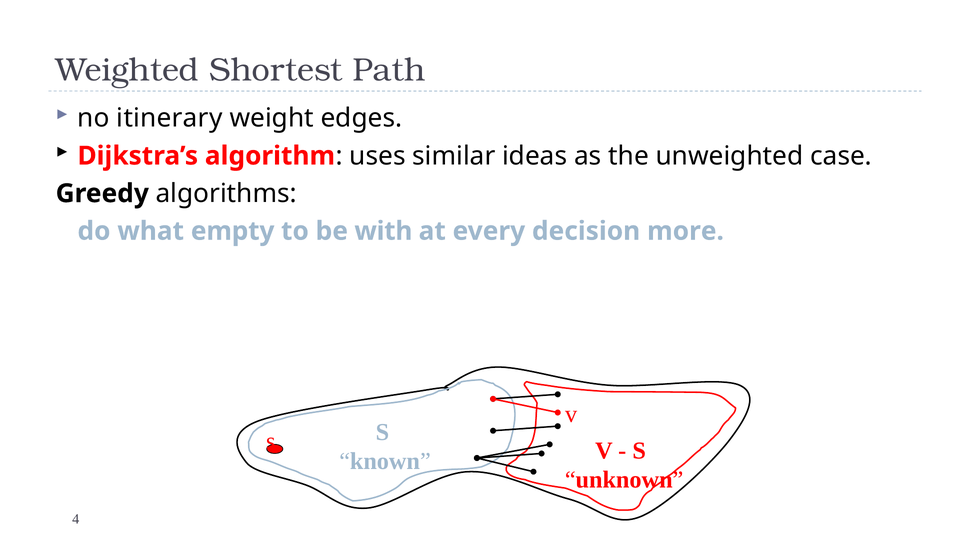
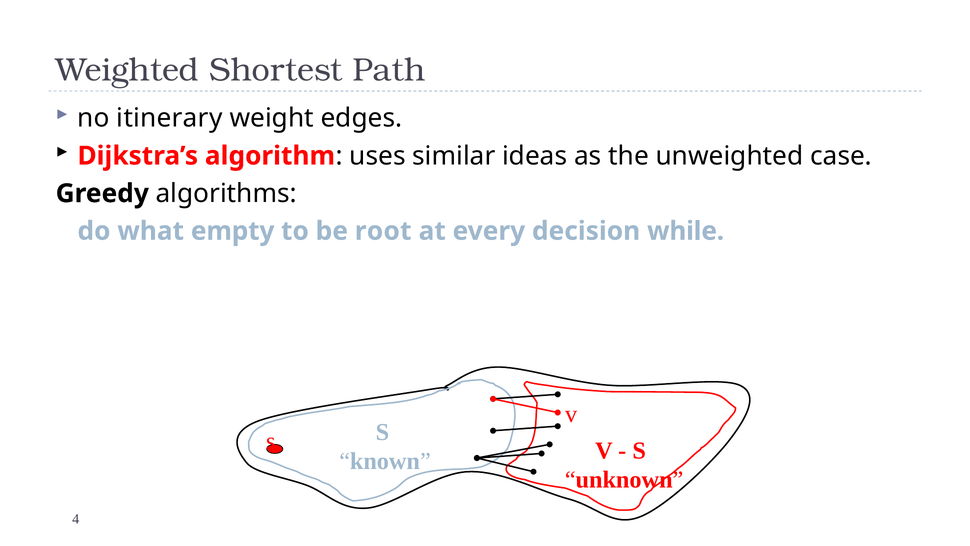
with: with -> root (383, 231)
more: more -> while (686, 231)
